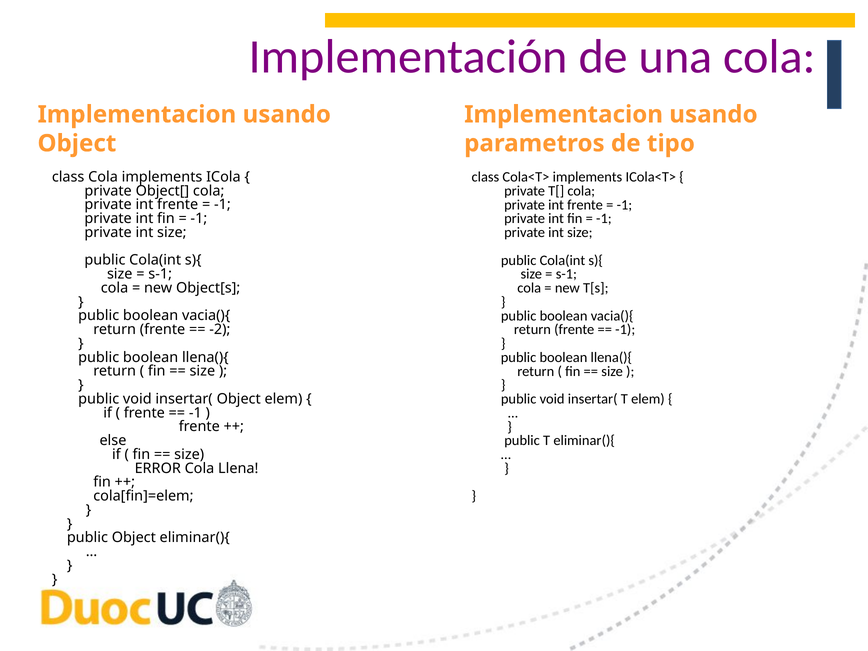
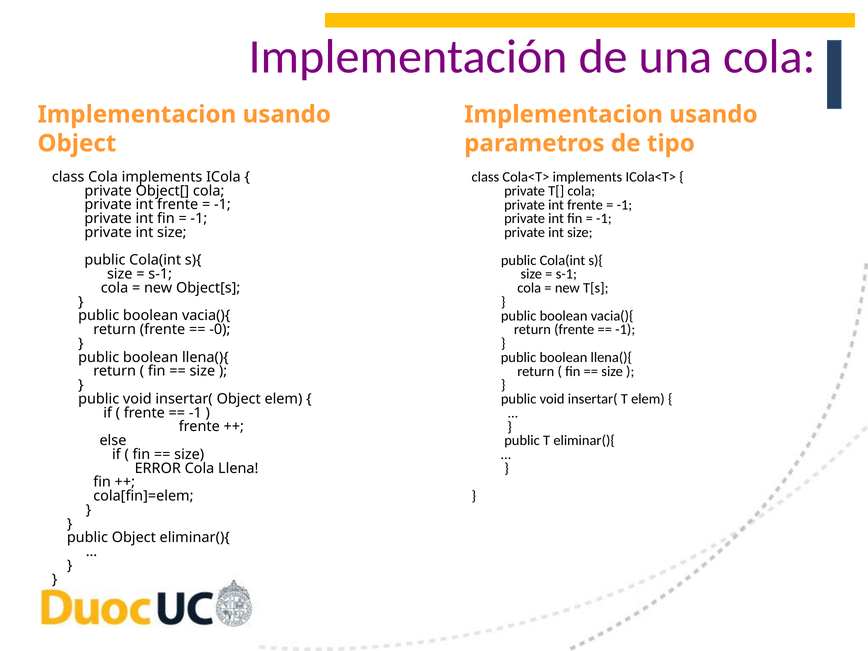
-2: -2 -> -0 (220, 330)
